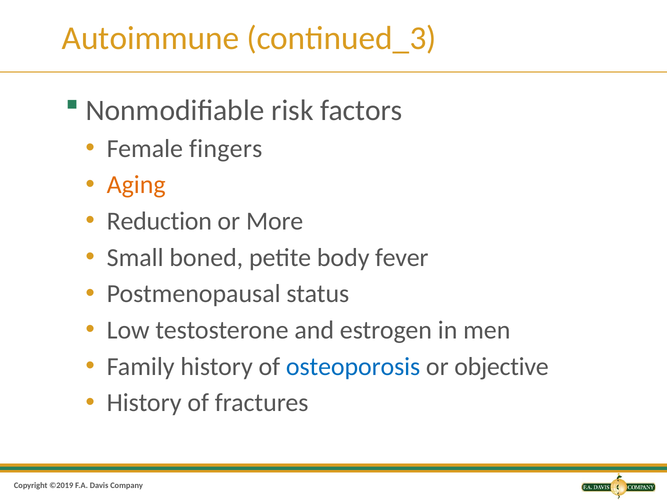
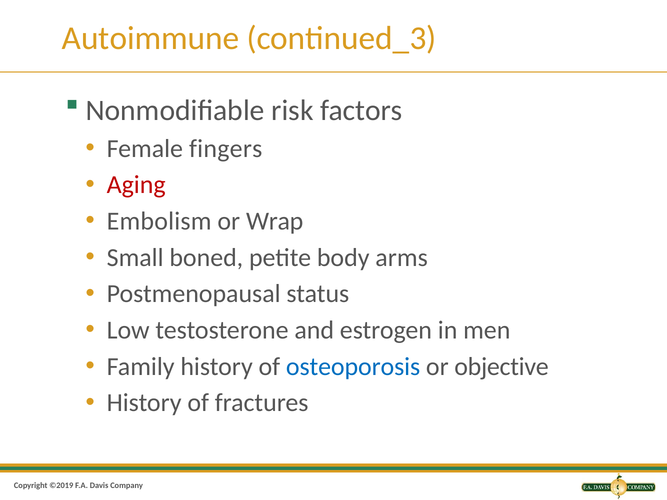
Aging colour: orange -> red (136, 185)
Reduction: Reduction -> Embolism (159, 221)
More: More -> Wrap (275, 221)
fever: fever -> arms (402, 258)
